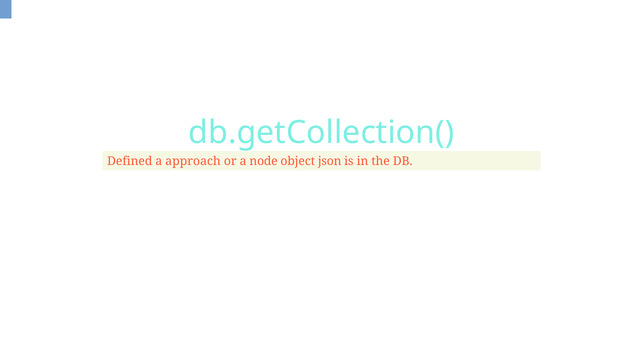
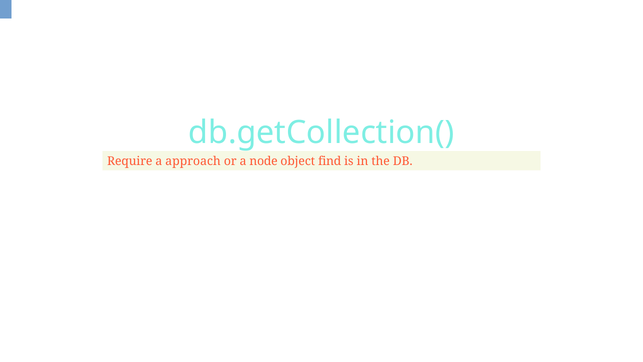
Defined: Defined -> Require (130, 161)
json: json -> find (330, 161)
